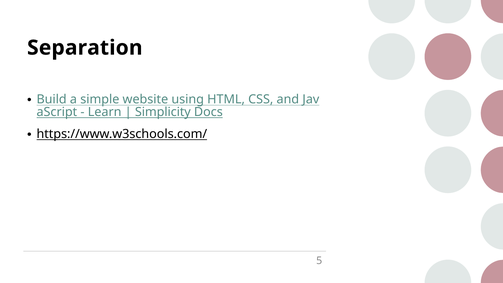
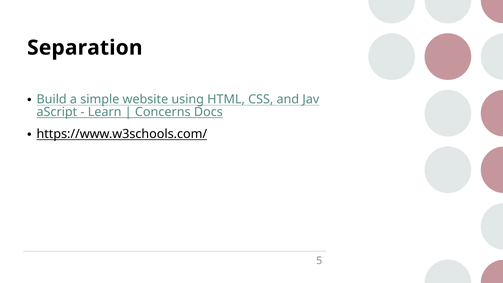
Simplicity: Simplicity -> Concerns (163, 112)
